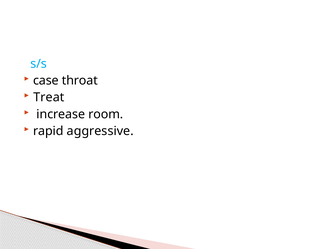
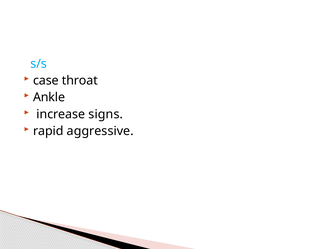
Treat: Treat -> Ankle (49, 97)
room: room -> signs (106, 114)
